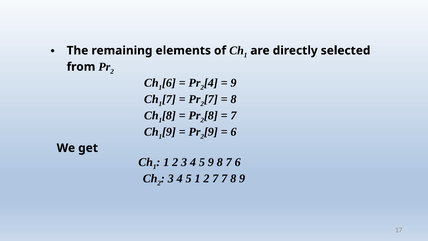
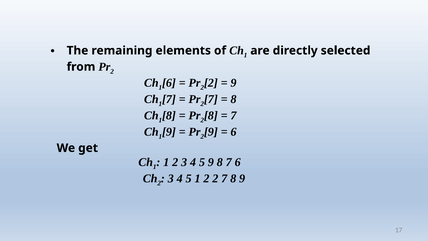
4: 4 -> 2 (211, 83)
1 2 7: 7 -> 2 (215, 178)
